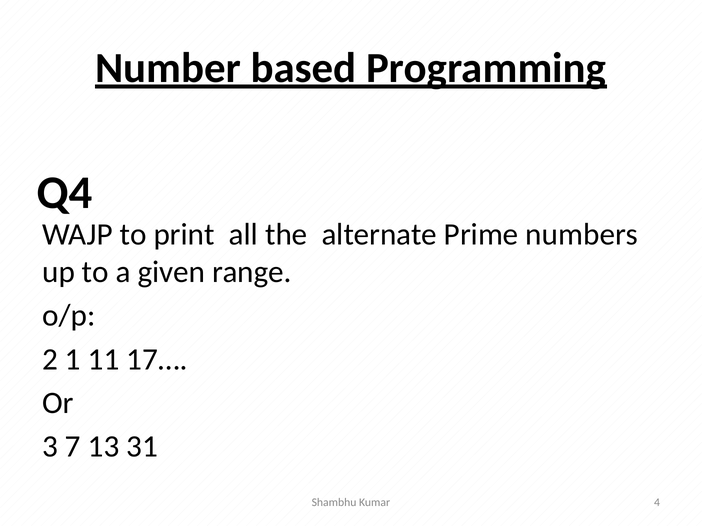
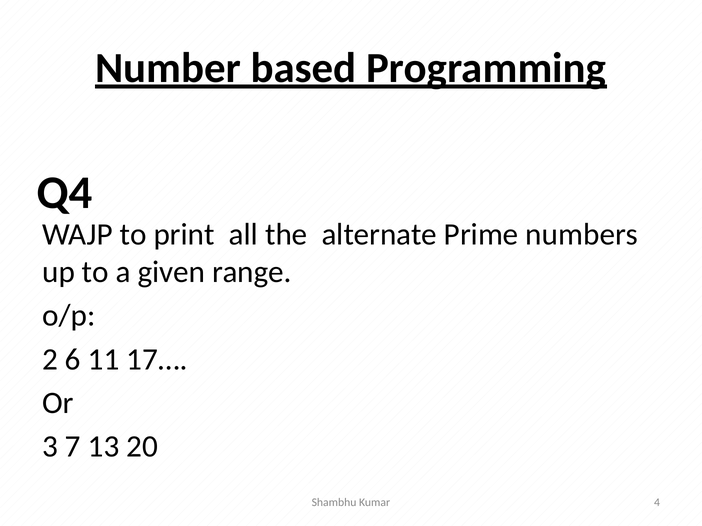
1: 1 -> 6 (73, 360)
31: 31 -> 20 (142, 447)
